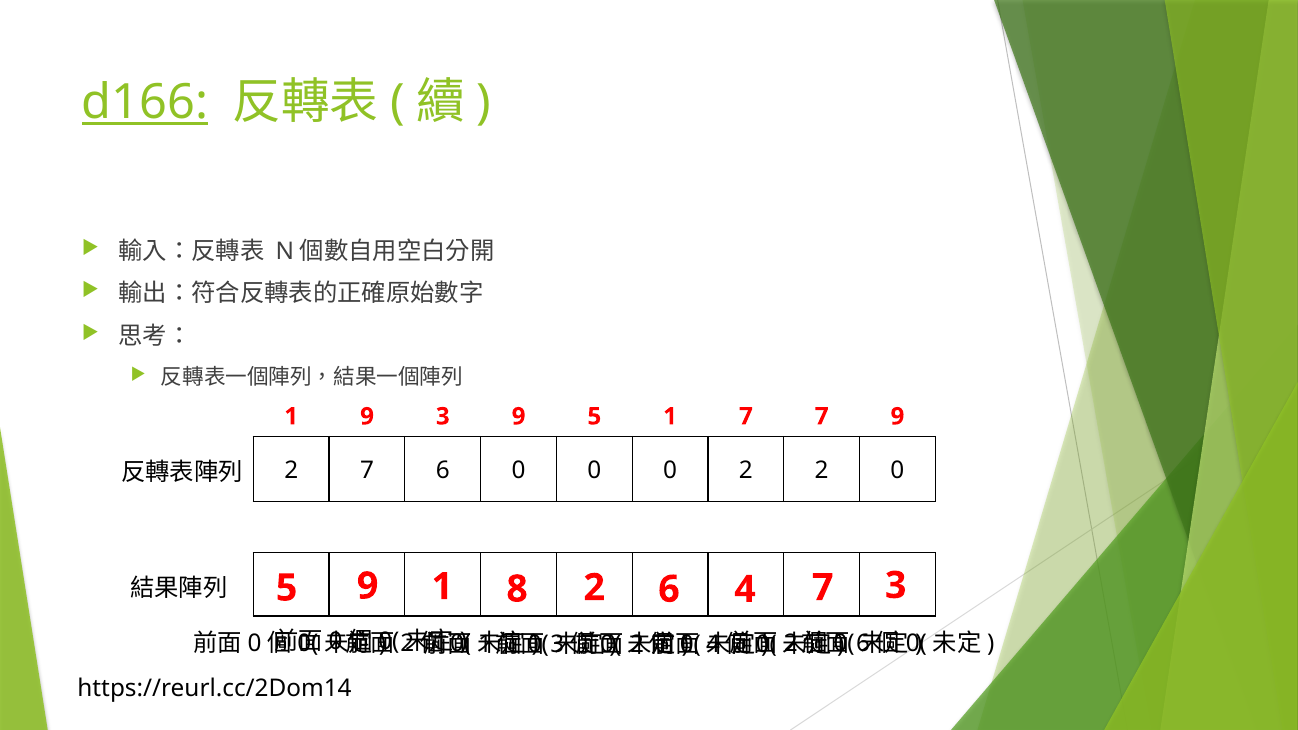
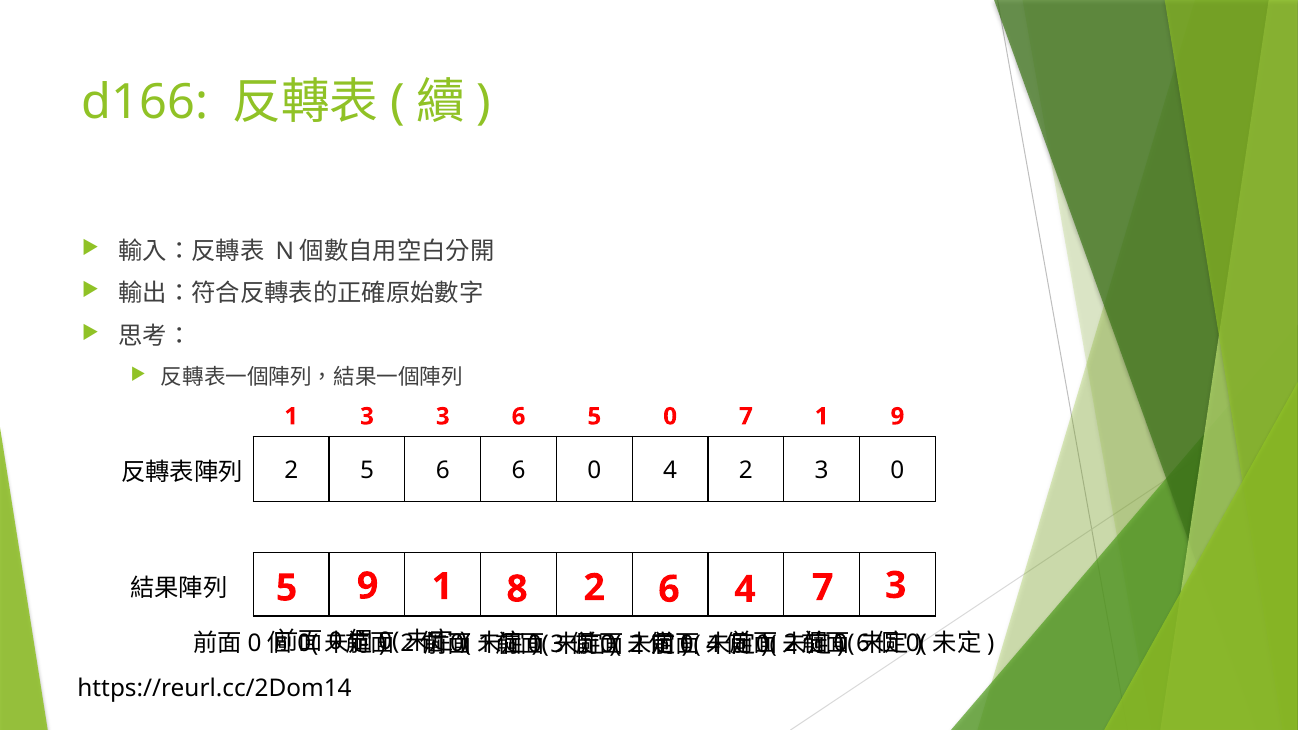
d166 underline: present -> none (145, 102)
1 9: 9 -> 3 (367, 417)
3 9: 9 -> 6 (519, 417)
5 1: 1 -> 0 (670, 417)
7 7: 7 -> 1 (822, 417)
2 7: 7 -> 5 (367, 470)
6 0: 0 -> 6 (519, 470)
0: 0 -> 4 (670, 470)
2 2: 2 -> 3 (822, 470)
